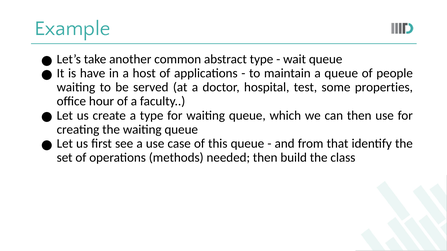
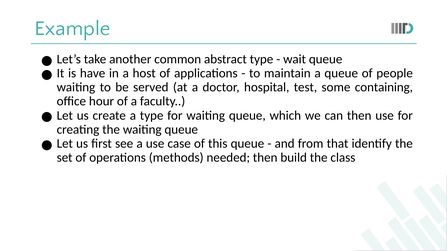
properties: properties -> containing (384, 87)
